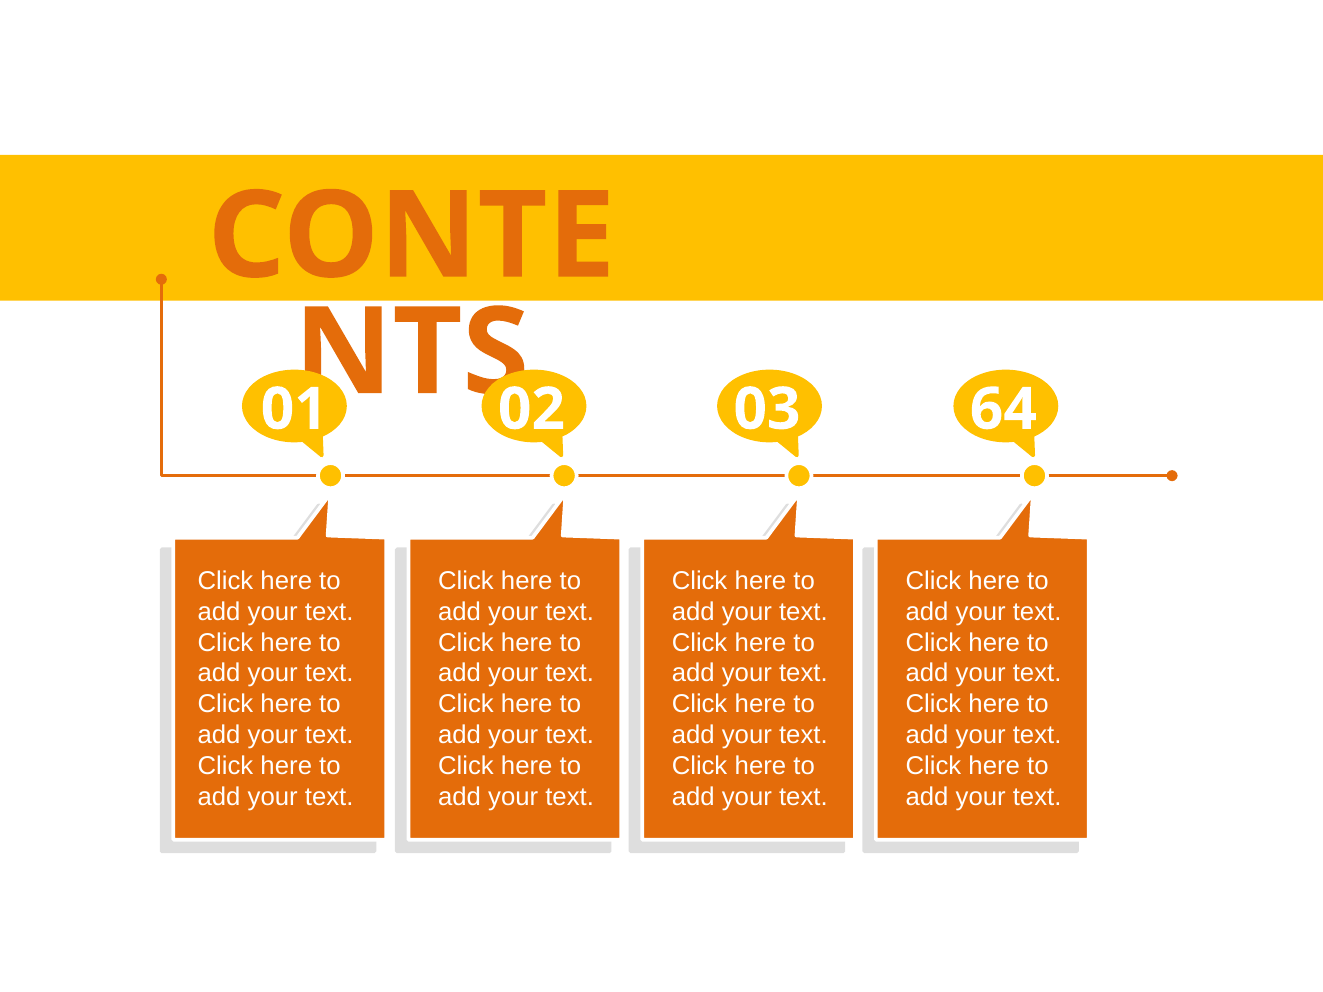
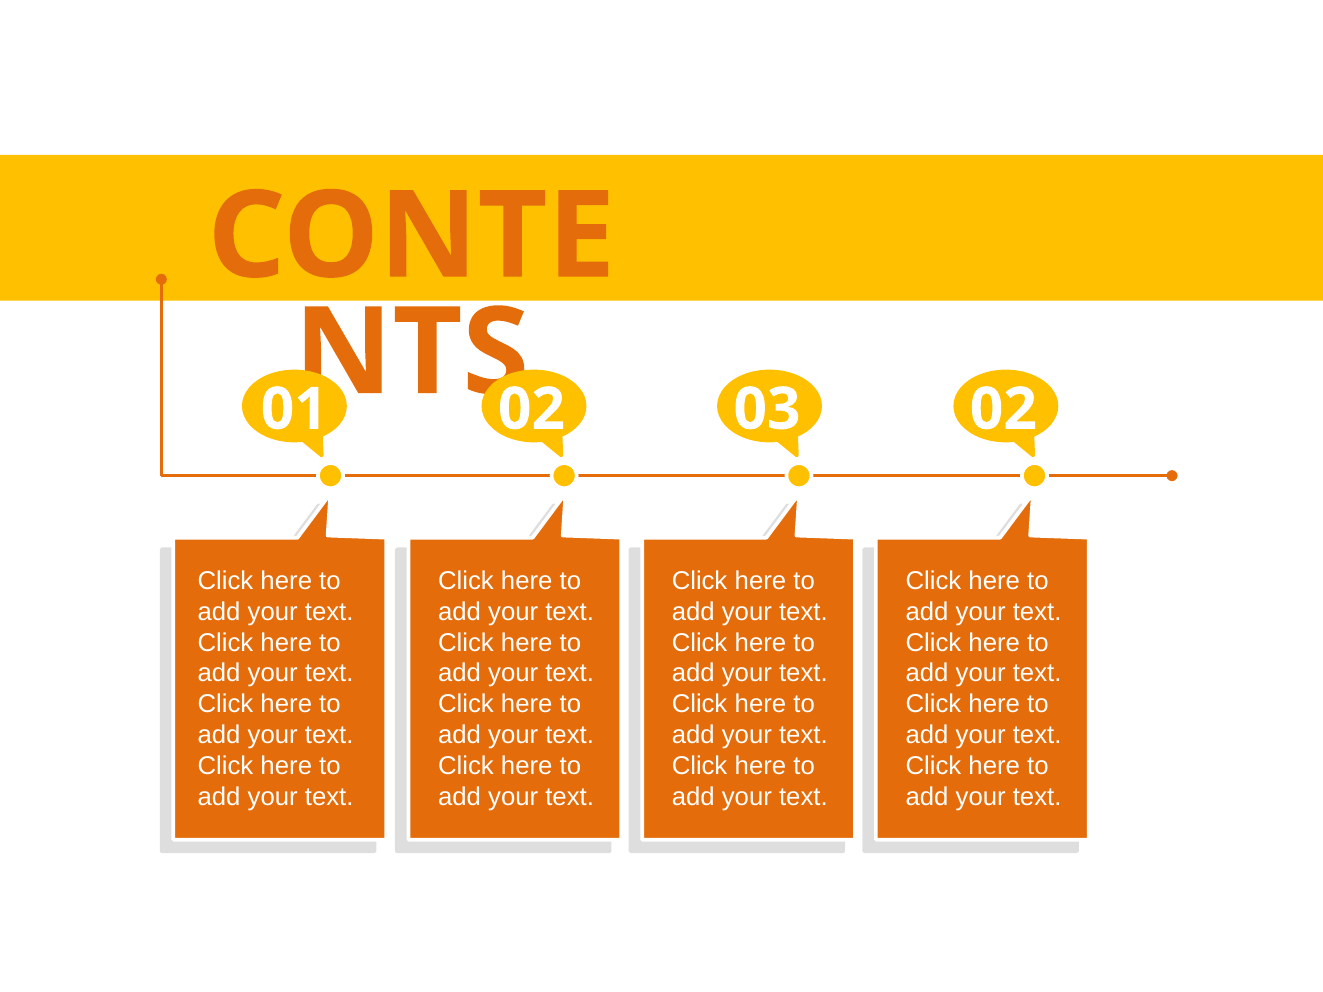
03 64: 64 -> 02 (1003, 409)
